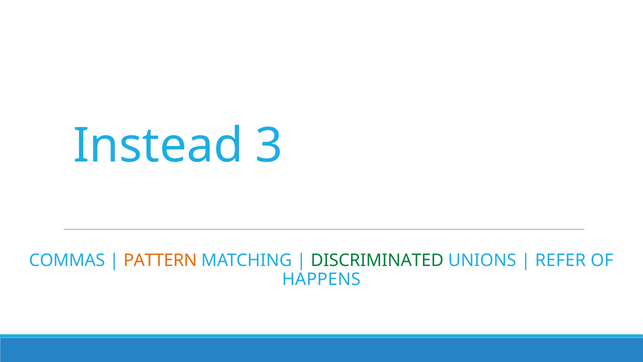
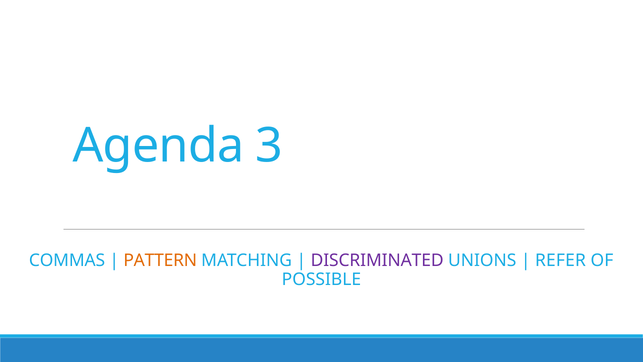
Instead: Instead -> Agenda (158, 146)
DISCRIMINATED colour: green -> purple (377, 260)
HAPPENS: HAPPENS -> POSSIBLE (321, 279)
